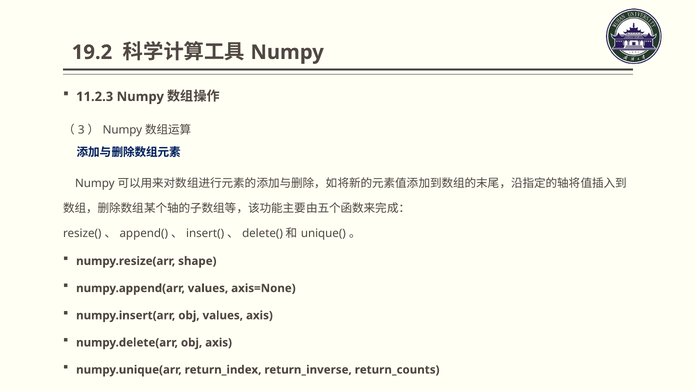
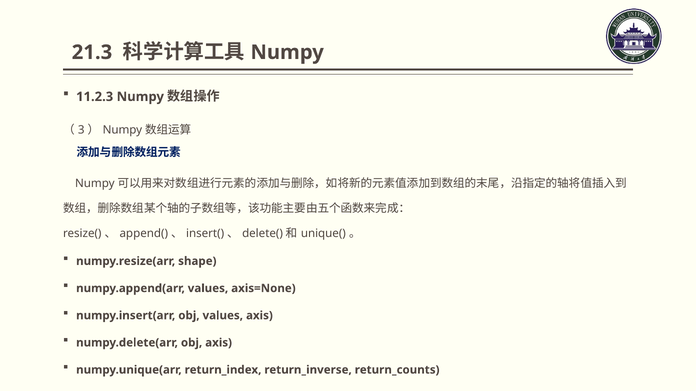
19.2: 19.2 -> 21.3 (92, 52)
